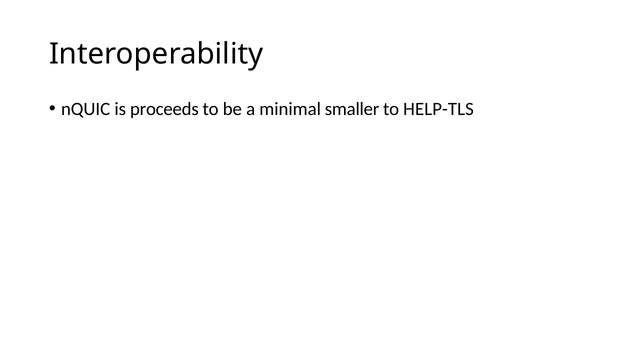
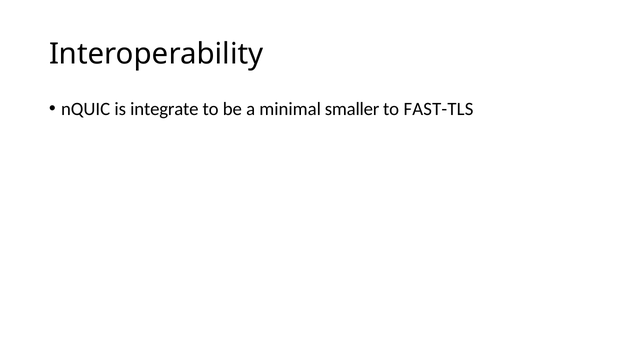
proceeds: proceeds -> integrate (164, 109)
HELP-TLS: HELP-TLS -> FAST-TLS (438, 109)
